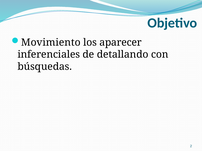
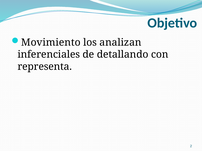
aparecer: aparecer -> analizan (120, 42)
búsquedas: búsquedas -> representa (45, 67)
